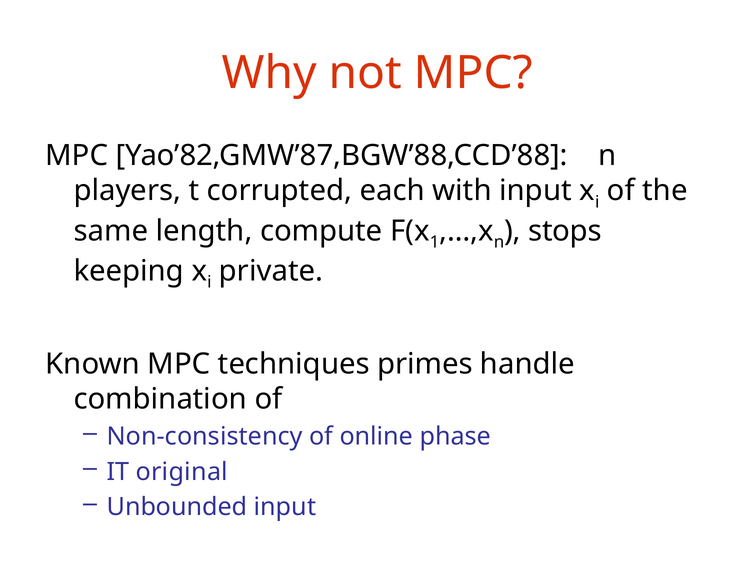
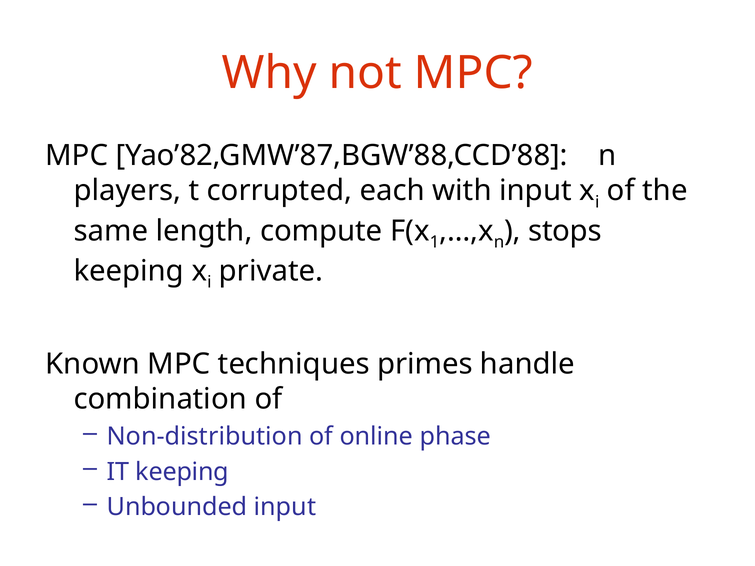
Non-consistency: Non-consistency -> Non-distribution (205, 437)
IT original: original -> keeping (182, 472)
